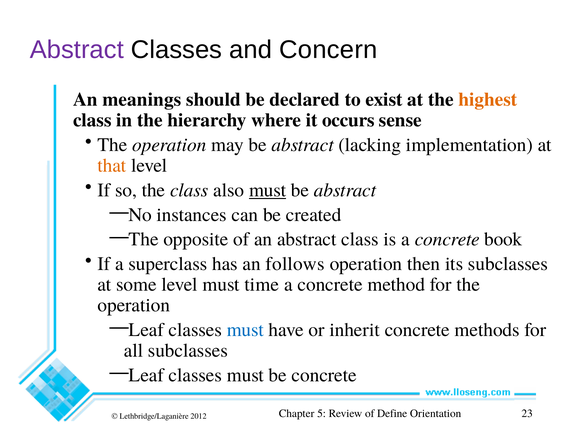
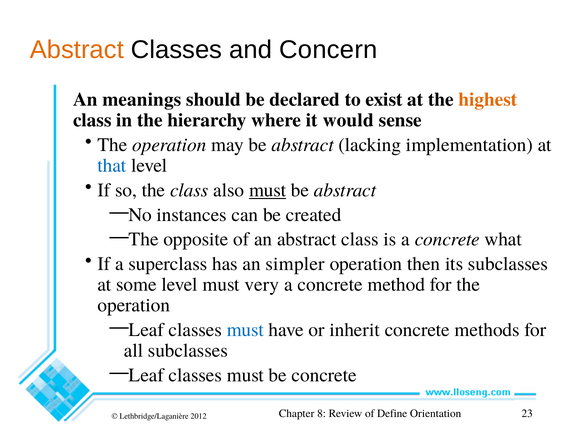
Abstract colour: purple -> orange (77, 50)
occurs: occurs -> would (348, 120)
that colour: orange -> blue (112, 166)
book: book -> what (503, 240)
follows: follows -> simpler (295, 264)
time: time -> very (262, 285)
5: 5 -> 8 (322, 414)
